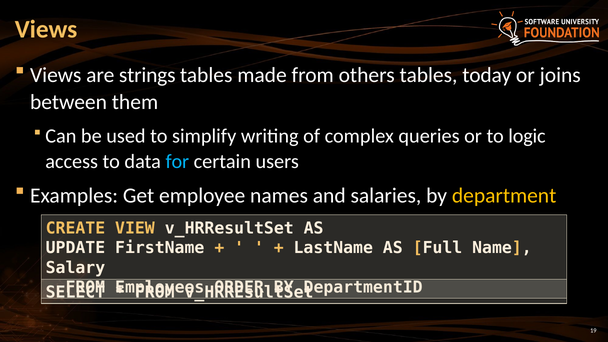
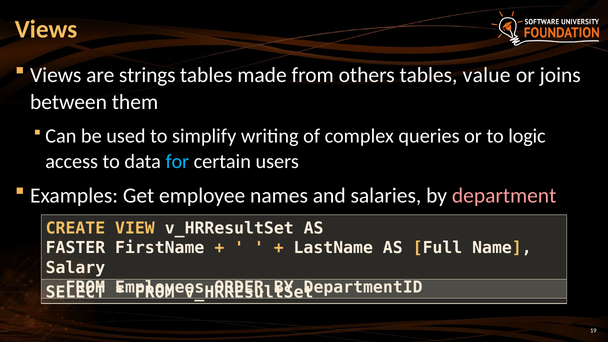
today: today -> value (487, 75)
department colour: yellow -> pink (504, 195)
UPDATE: UPDATE -> FASTER (75, 248)
